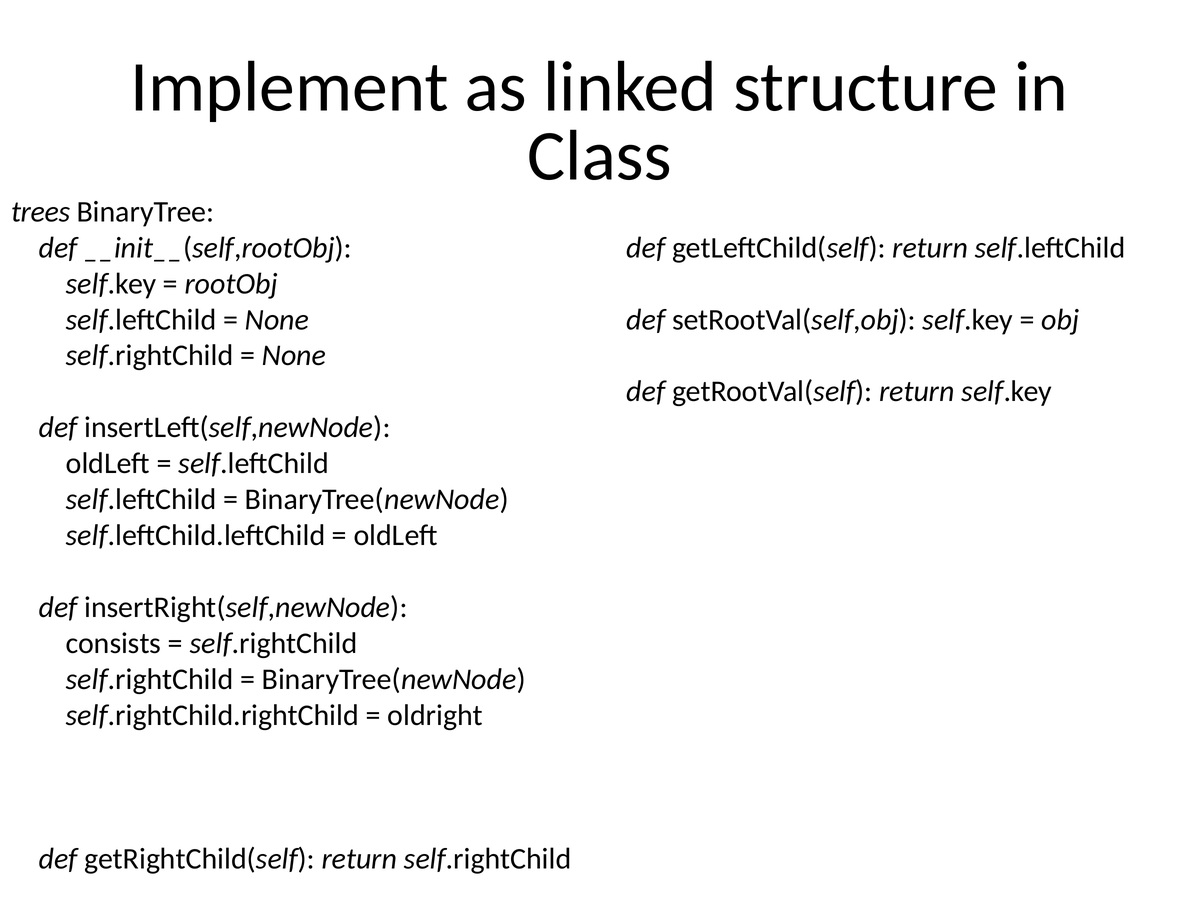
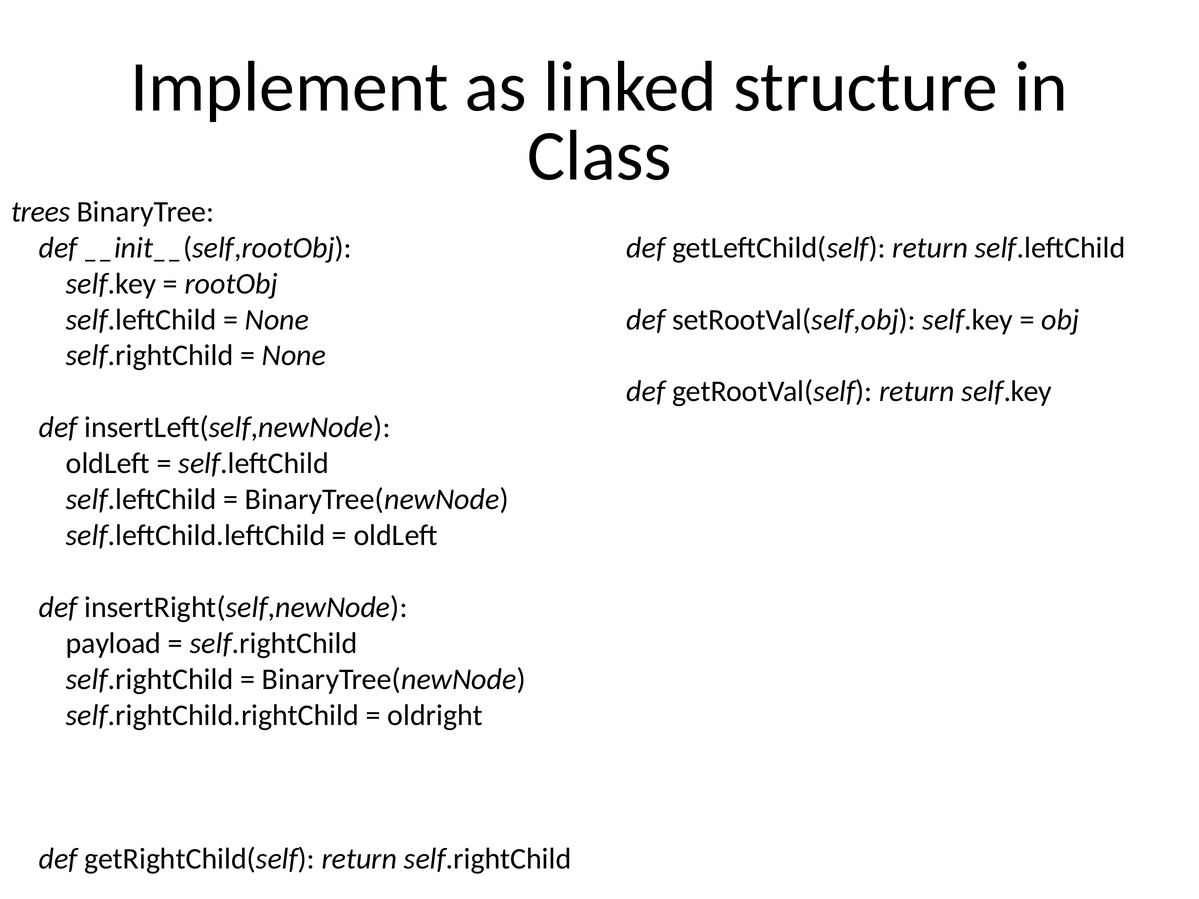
consists: consists -> payload (113, 643)
